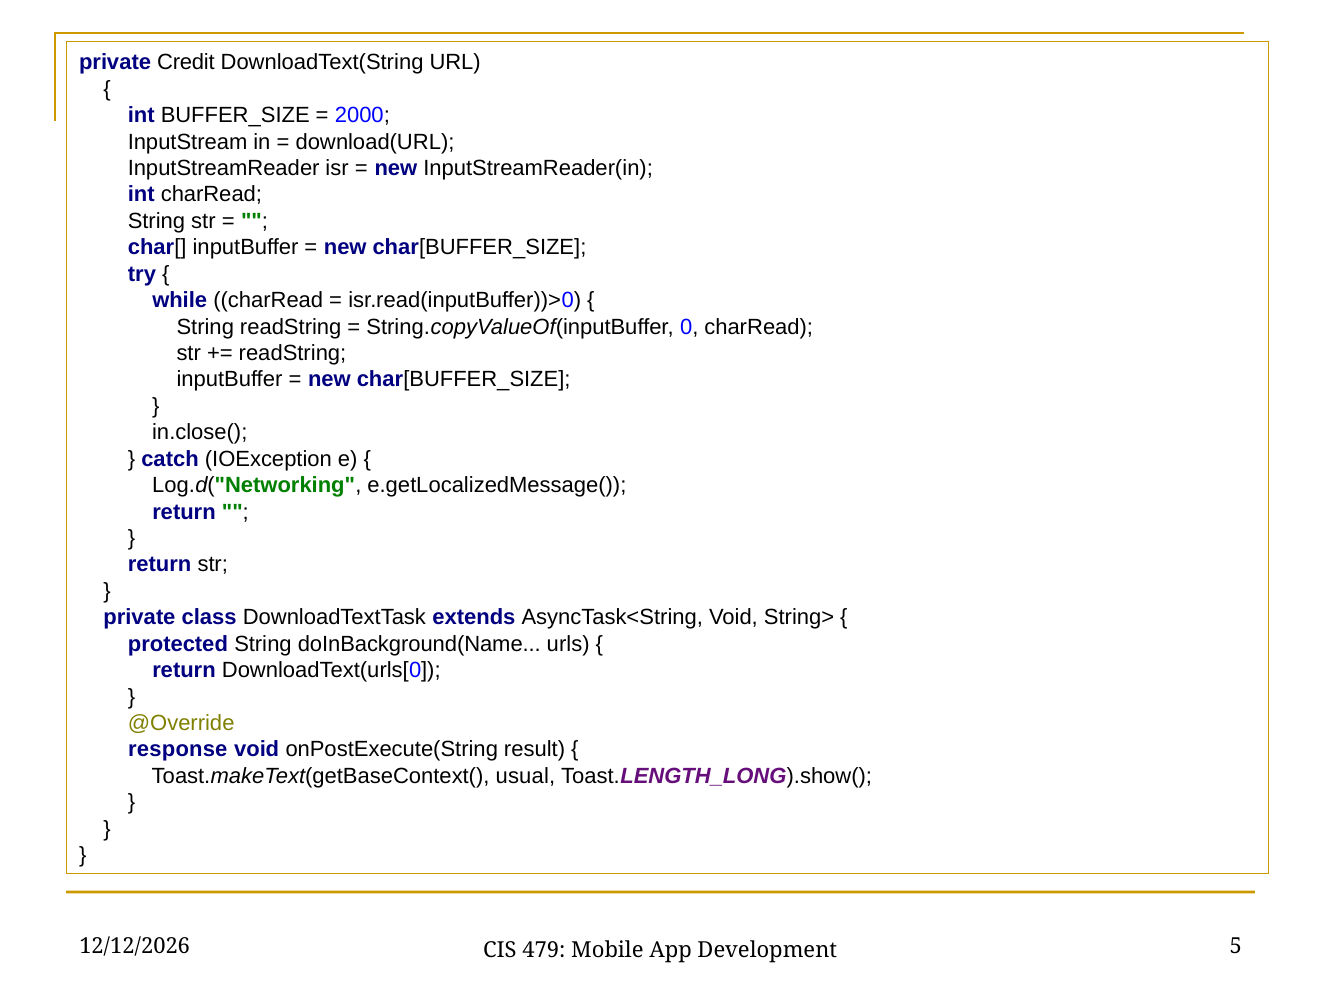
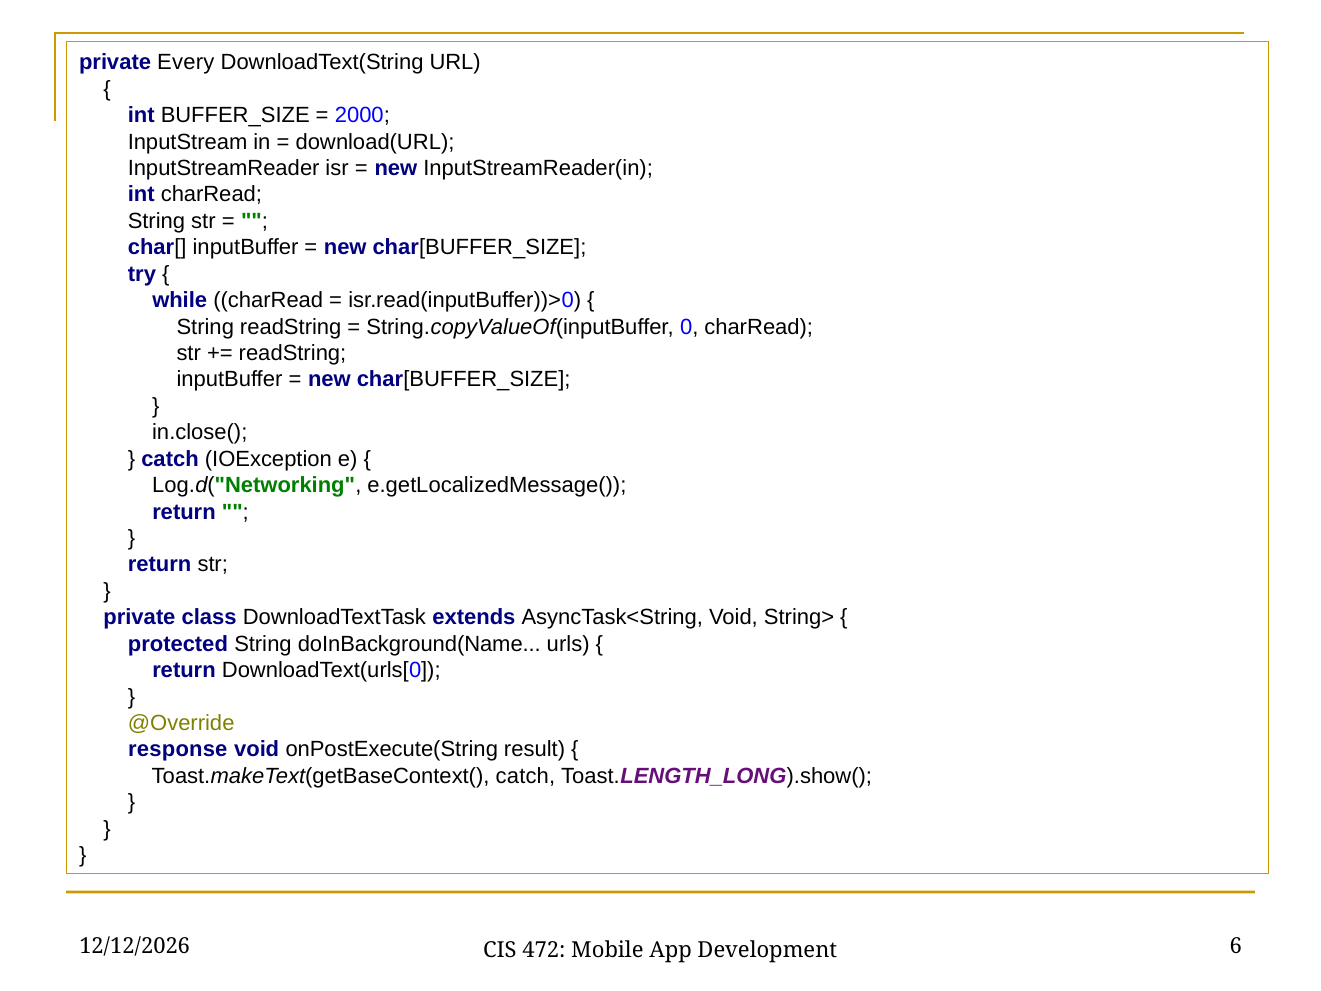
Credit: Credit -> Every (186, 62)
Toast.makeText(getBaseContext( usual: usual -> catch (525, 776)
479: 479 -> 472 (544, 950)
5: 5 -> 6 (1236, 946)
